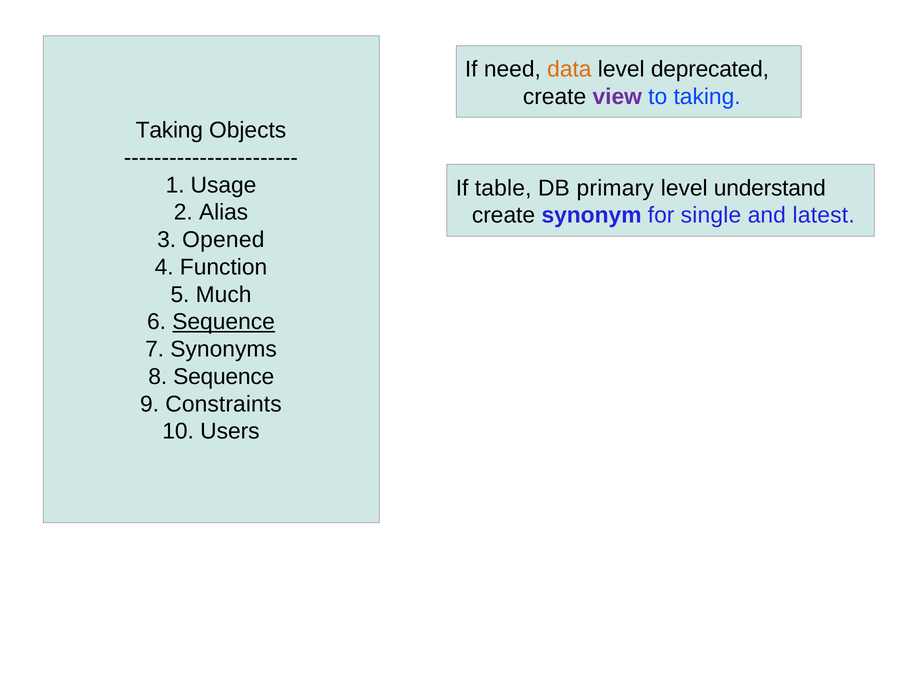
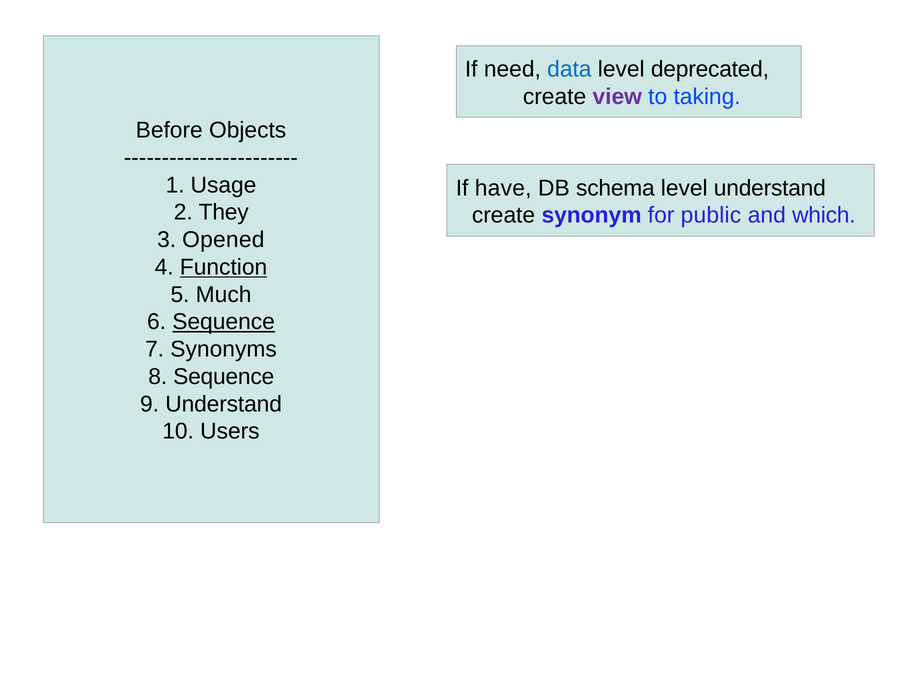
data colour: orange -> blue (569, 69)
Taking: Taking -> Before (169, 130)
table: table -> have (503, 188)
primary: primary -> schema (615, 188)
Alias: Alias -> They (224, 212)
single: single -> public (711, 215)
latest: latest -> which (824, 215)
Function underline: none -> present (224, 267)
9 Constraints: Constraints -> Understand (224, 404)
